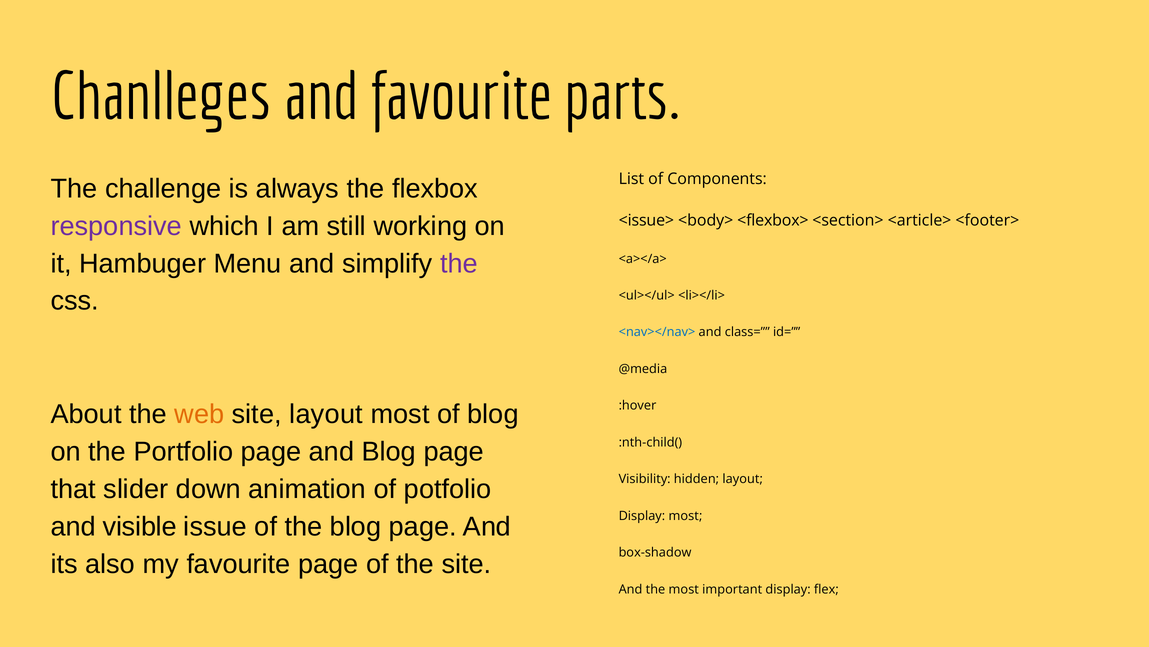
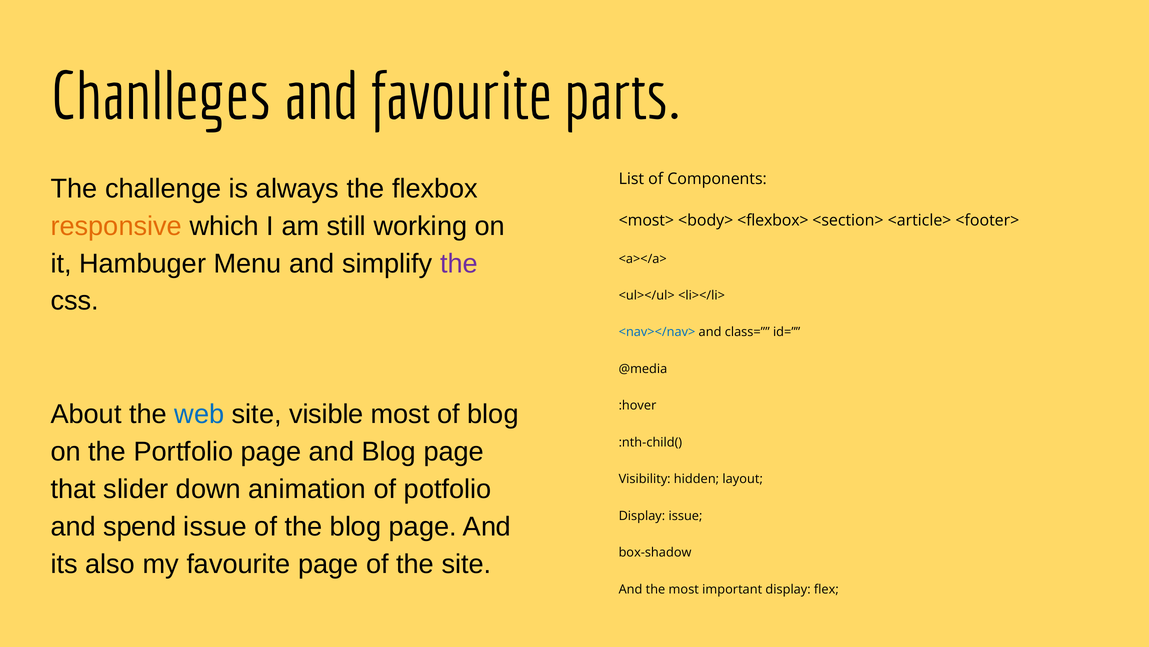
responsive colour: purple -> orange (116, 226)
<issue>: <issue> -> <most> (646, 220)
web colour: orange -> blue (199, 414)
site layout: layout -> visible (326, 414)
Display most: most -> issue (685, 515)
visible: visible -> spend (140, 526)
